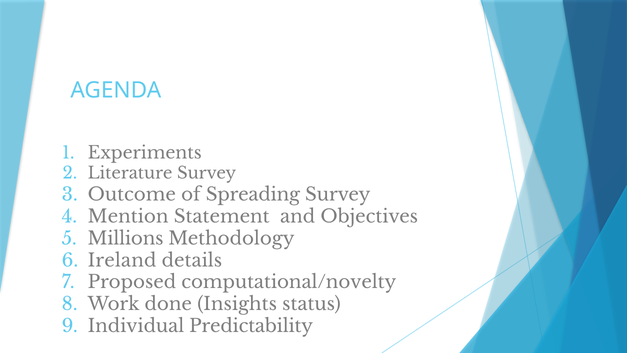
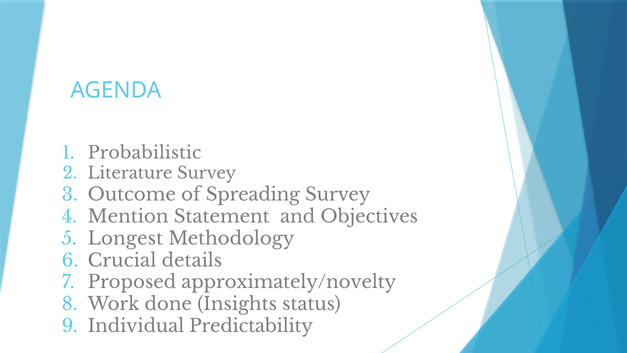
Experiments: Experiments -> Probabilistic (145, 153)
Millions: Millions -> Longest (125, 238)
Ireland: Ireland -> Crucial (122, 260)
computational/novelty: computational/novelty -> approximately/novelty (289, 282)
